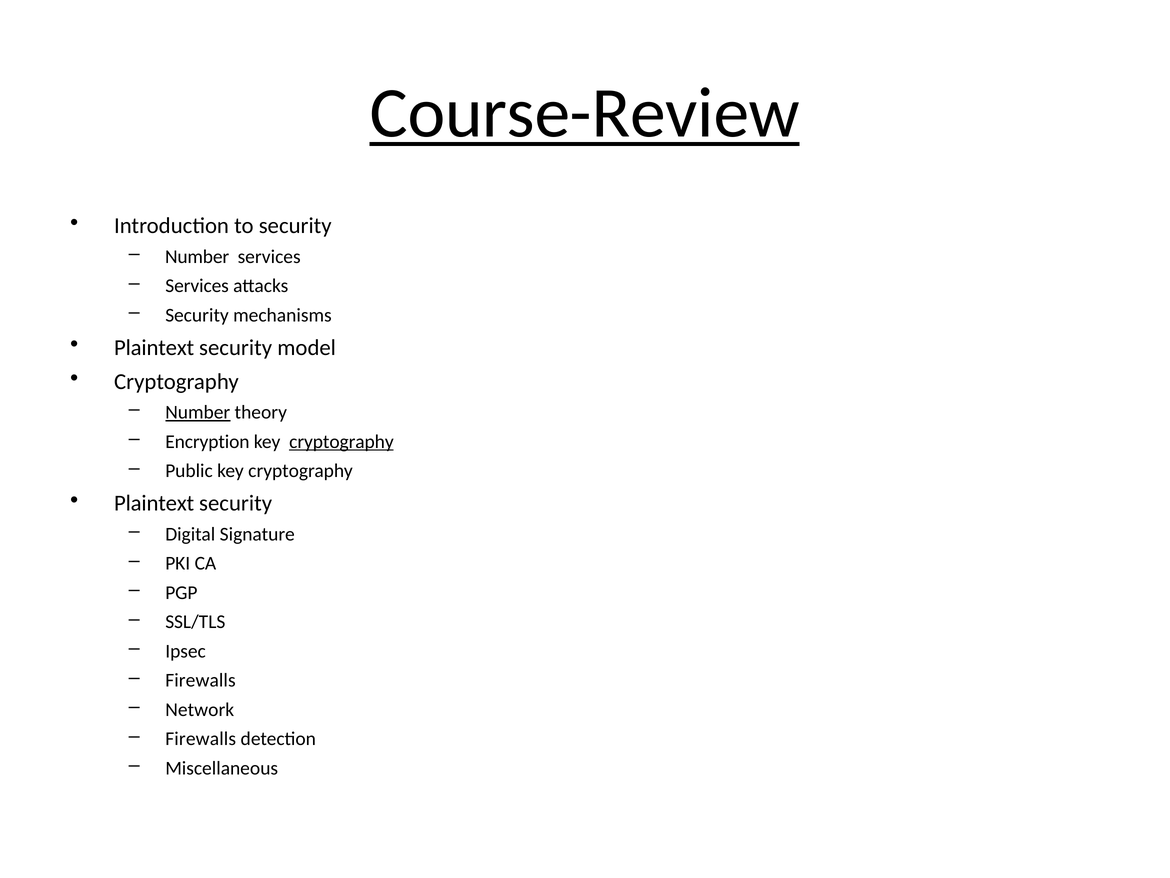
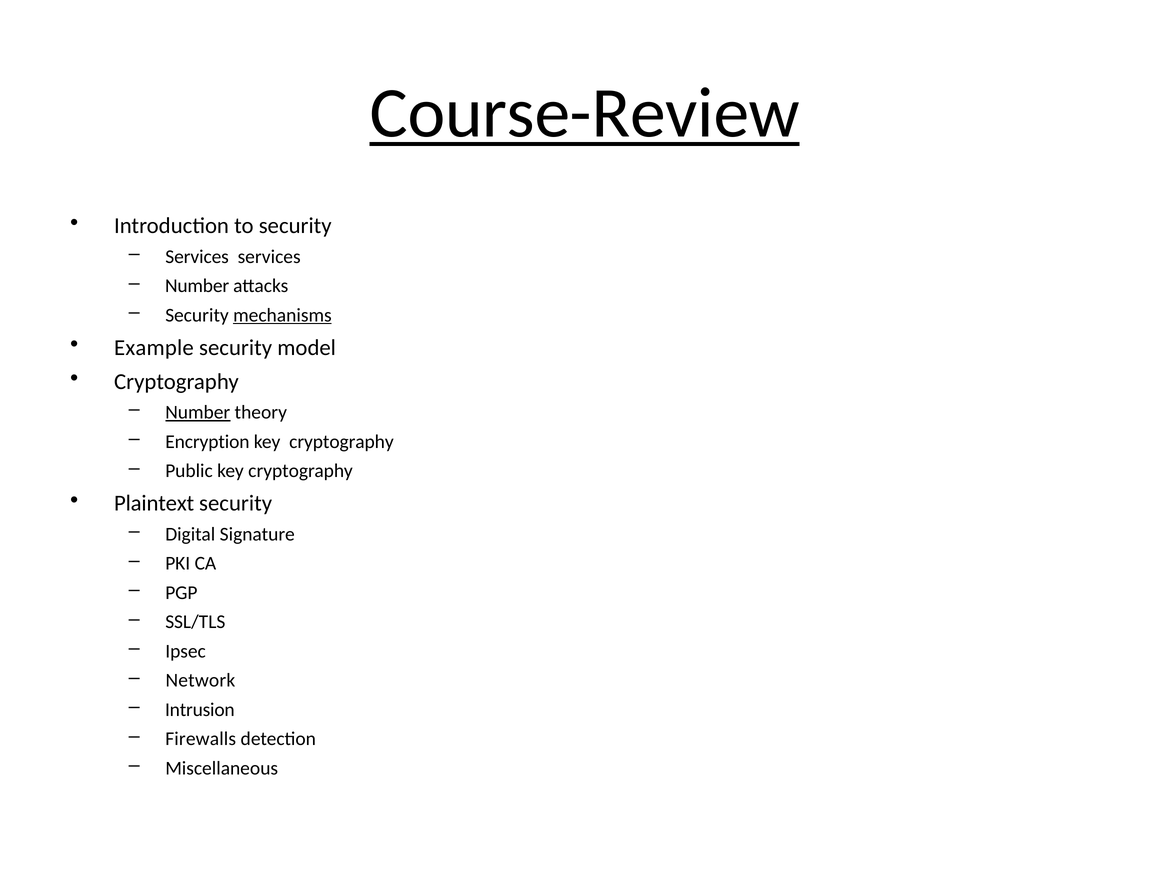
Number: Number -> Services (197, 256)
Services: Services -> Number (197, 286)
mechanisms underline: none -> present (282, 315)
Plaintext: Plaintext -> Example (154, 348)
cryptography underline: present -> none (341, 441)
Firewalls: Firewalls -> Network (200, 680)
Network: Network -> Intrusion (200, 709)
